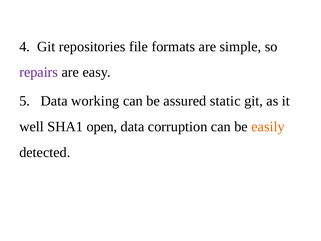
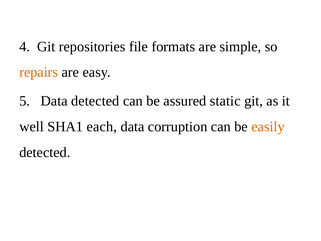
repairs colour: purple -> orange (39, 72)
Data working: working -> detected (95, 101)
open: open -> each (102, 126)
